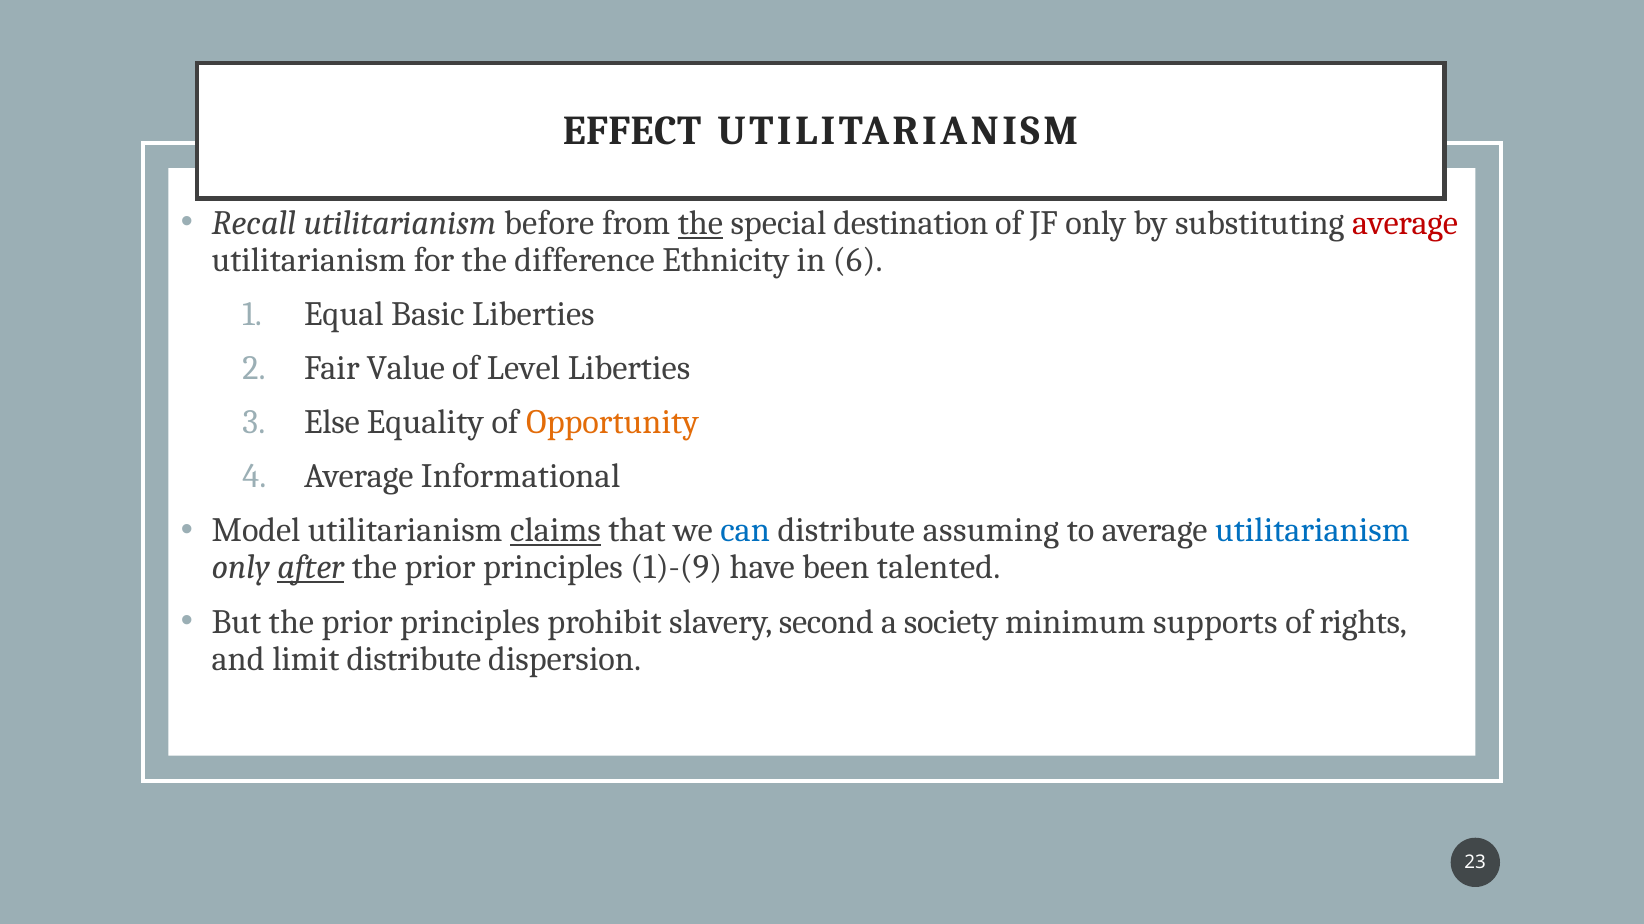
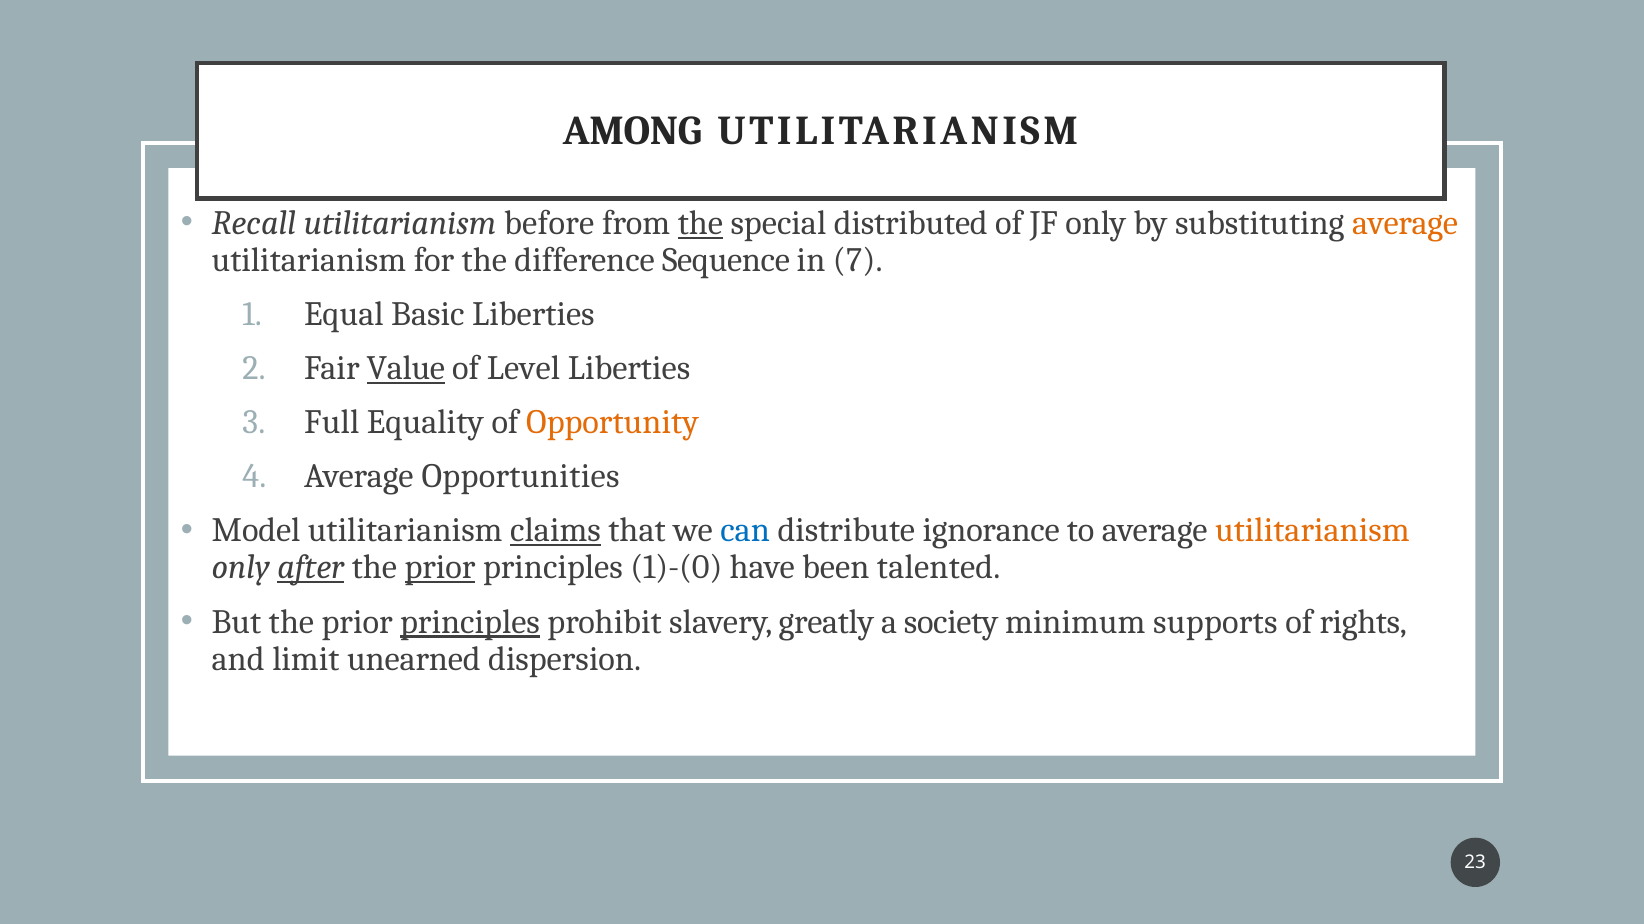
EFFECT: EFFECT -> AMONG (632, 131)
destination: destination -> distributed (911, 223)
average colour: red -> orange (1405, 223)
Ethnicity: Ethnicity -> Sequence (726, 260)
6: 6 -> 7 (858, 260)
Value underline: none -> present (406, 369)
Else: Else -> Full (332, 423)
Informational: Informational -> Opportunities (521, 477)
assuming: assuming -> ignorance (991, 531)
utilitarianism colour: blue -> orange (1312, 531)
prior underline: none -> present (440, 568)
1)-(9: 1)-(9 -> 1)-(0 (676, 568)
principles underline: none -> present (470, 622)
second: second -> greatly (826, 622)
limit distribute: distribute -> unearned (414, 659)
